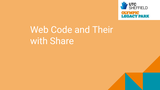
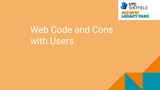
Their: Their -> Cons (103, 30)
Share: Share -> Users (62, 41)
